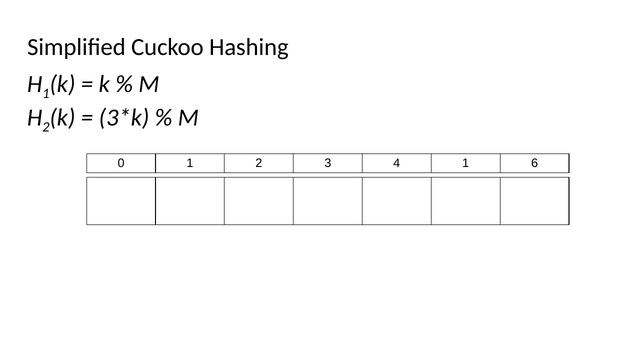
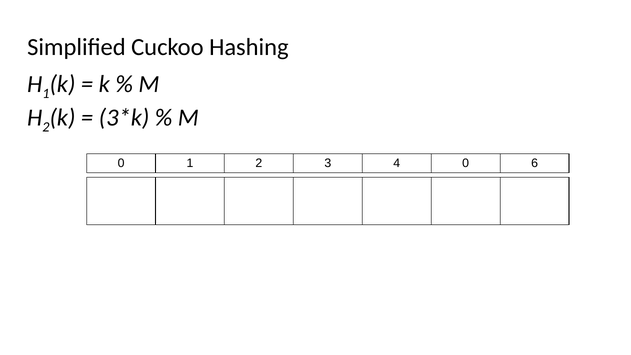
4 1: 1 -> 0 (466, 163)
